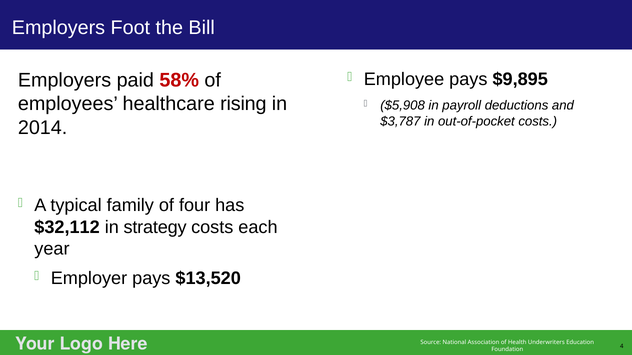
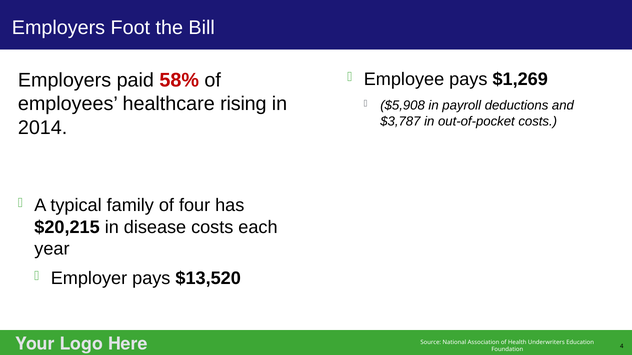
$9,895: $9,895 -> $1,269 (520, 79)
$32,112: $32,112 -> $20,215 (67, 227)
strategy: strategy -> disease (155, 227)
